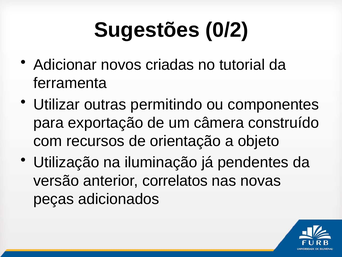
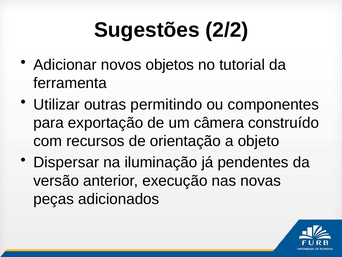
0/2: 0/2 -> 2/2 (227, 30)
criadas: criadas -> objetos (170, 65)
Utilização: Utilização -> Dispersar (66, 162)
correlatos: correlatos -> execução (175, 180)
